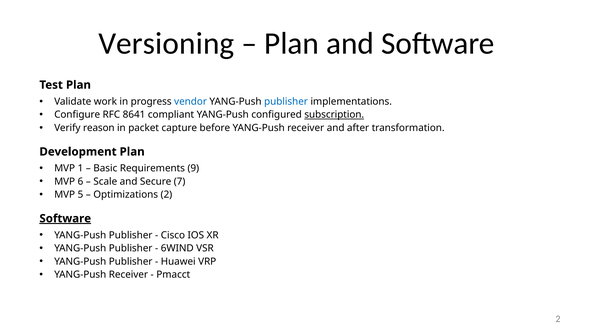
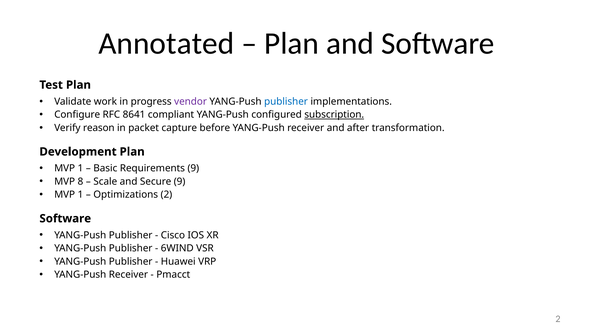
Versioning: Versioning -> Annotated (166, 43)
vendor colour: blue -> purple (191, 101)
6: 6 -> 8 (80, 181)
Secure 7: 7 -> 9 (180, 181)
5: 5 -> 1 (80, 194)
Software underline: present -> none (65, 218)
